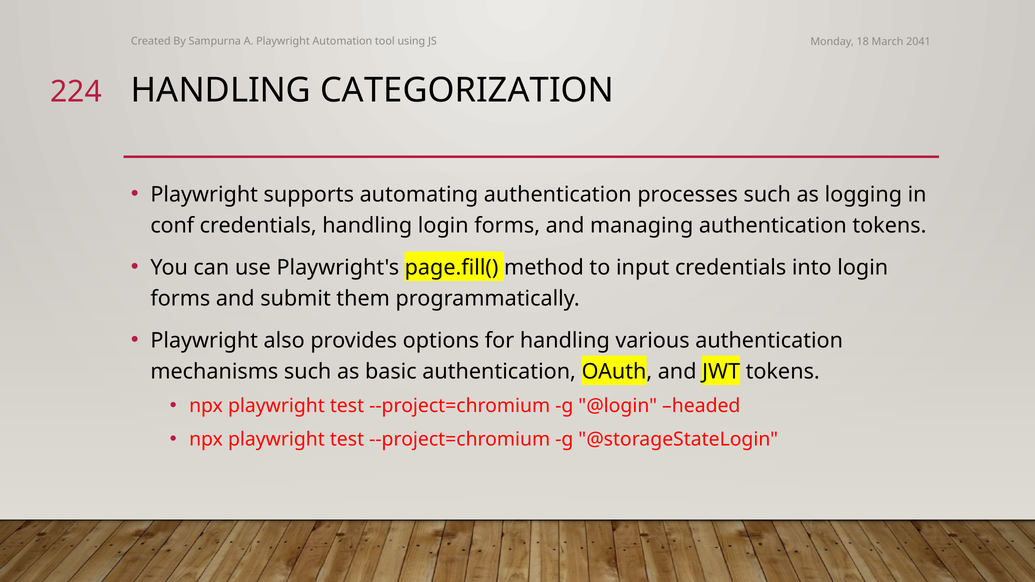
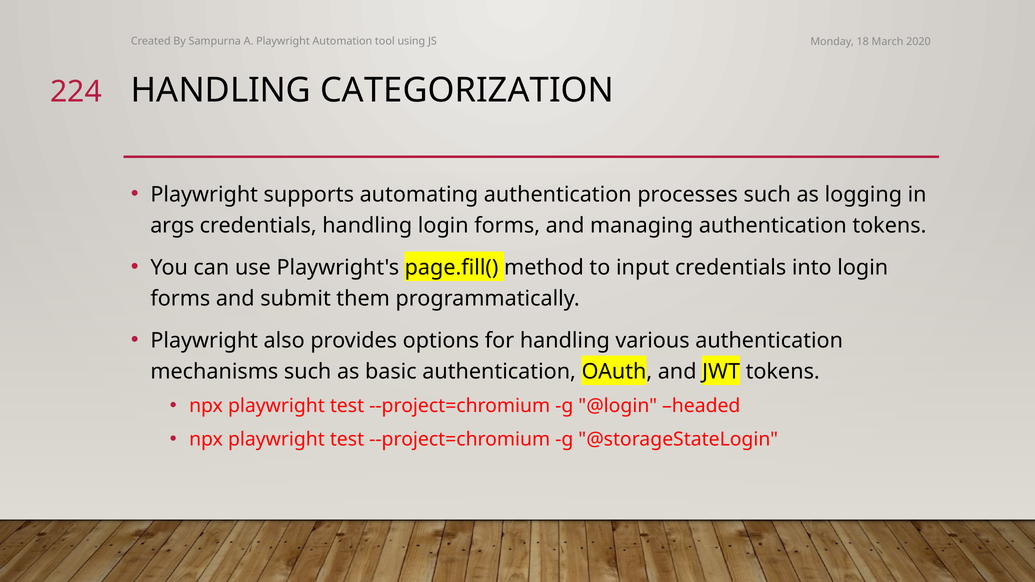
2041: 2041 -> 2020 (918, 42)
conf: conf -> args (172, 226)
